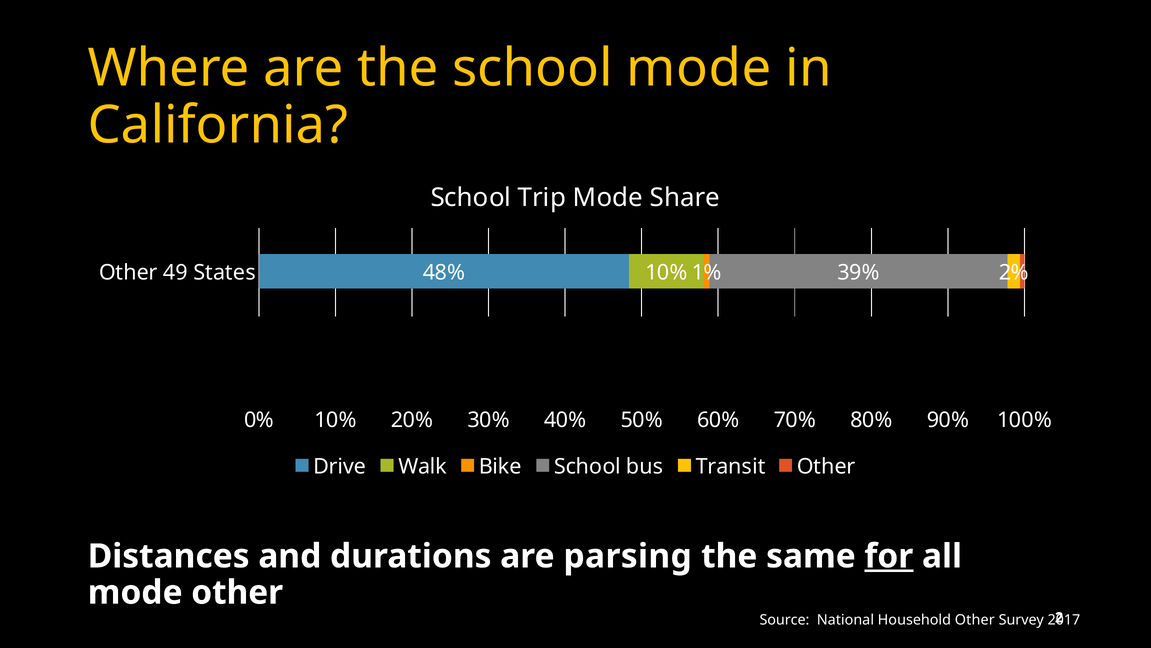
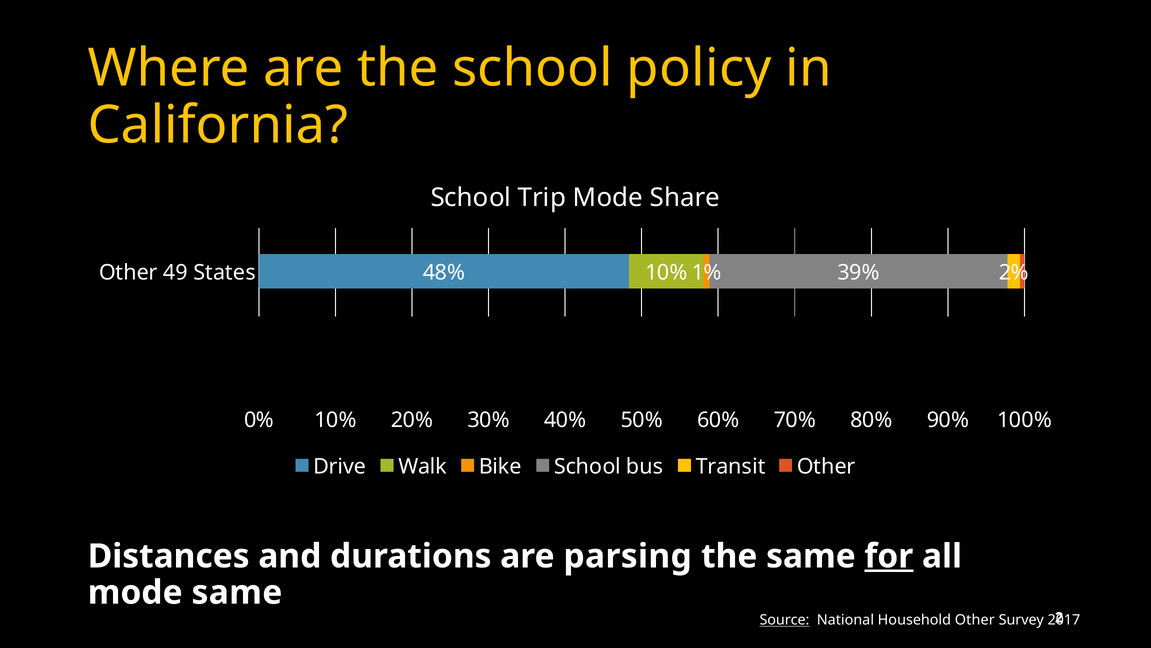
school mode: mode -> policy (699, 68)
mode other: other -> same (237, 592)
Source underline: none -> present (784, 619)
